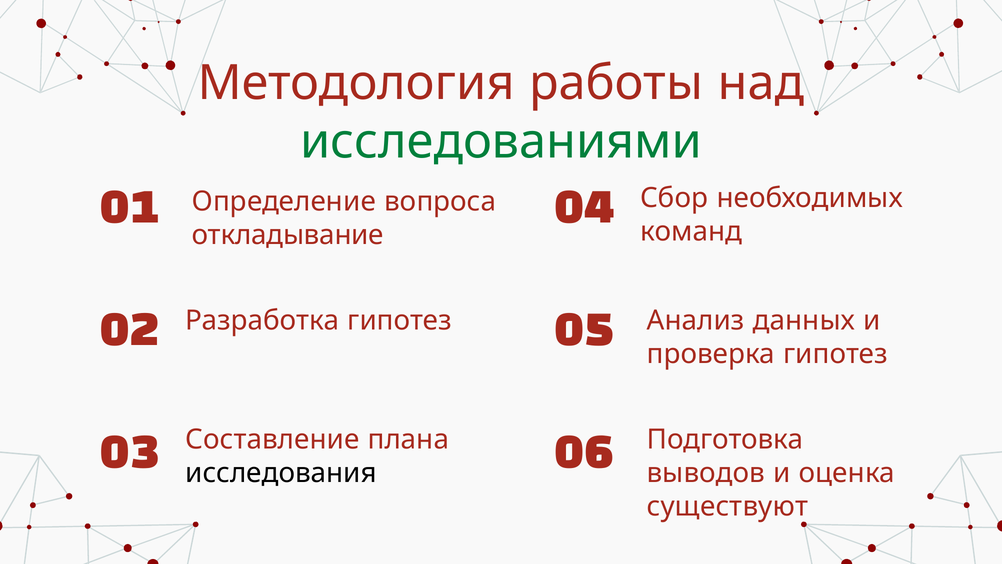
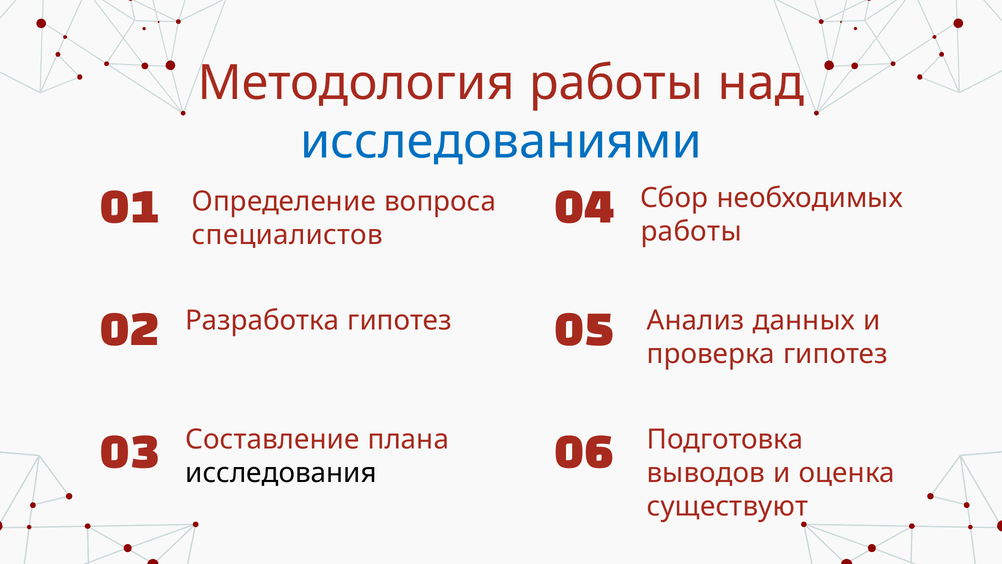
исследованиями colour: green -> blue (501, 142)
команд: команд -> работы (691, 231)
откладывание: откладывание -> специалистов (287, 235)
